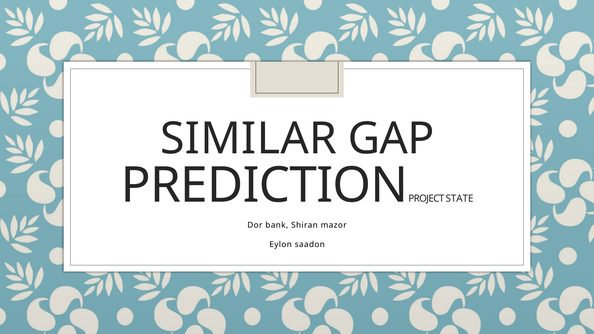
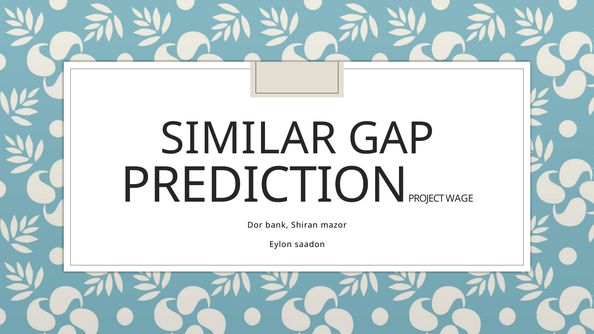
STATE: STATE -> WAGE (459, 199)
